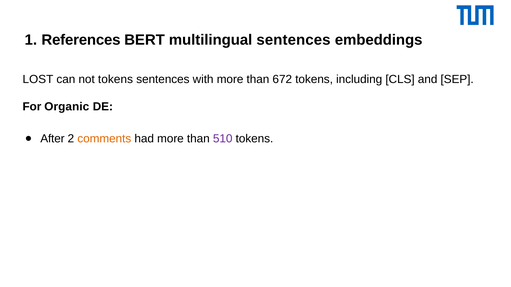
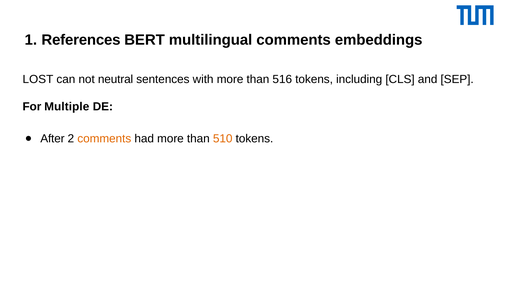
multilingual sentences: sentences -> comments (294, 40)
not tokens: tokens -> neutral (116, 79)
672: 672 -> 516 (282, 79)
Organic: Organic -> Multiple (67, 107)
510 colour: purple -> orange (223, 139)
